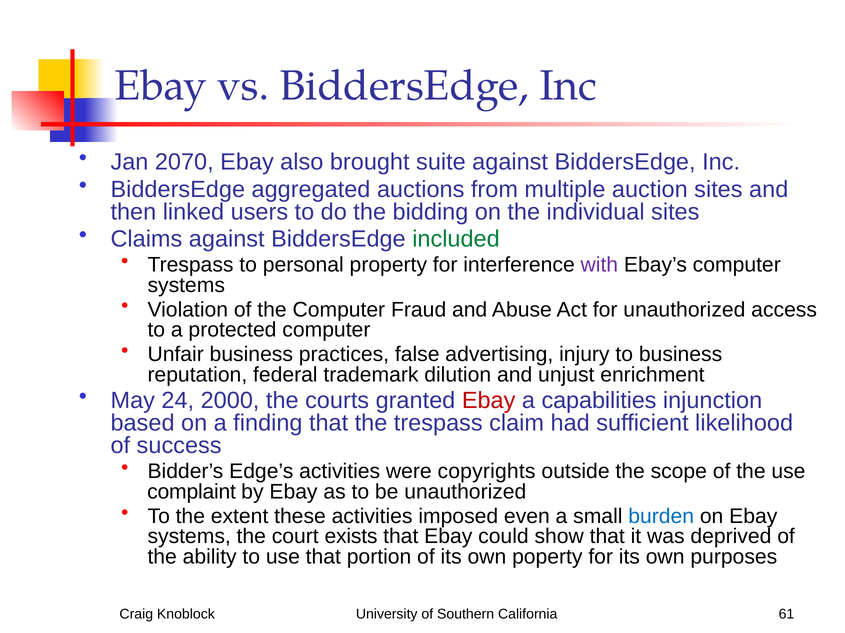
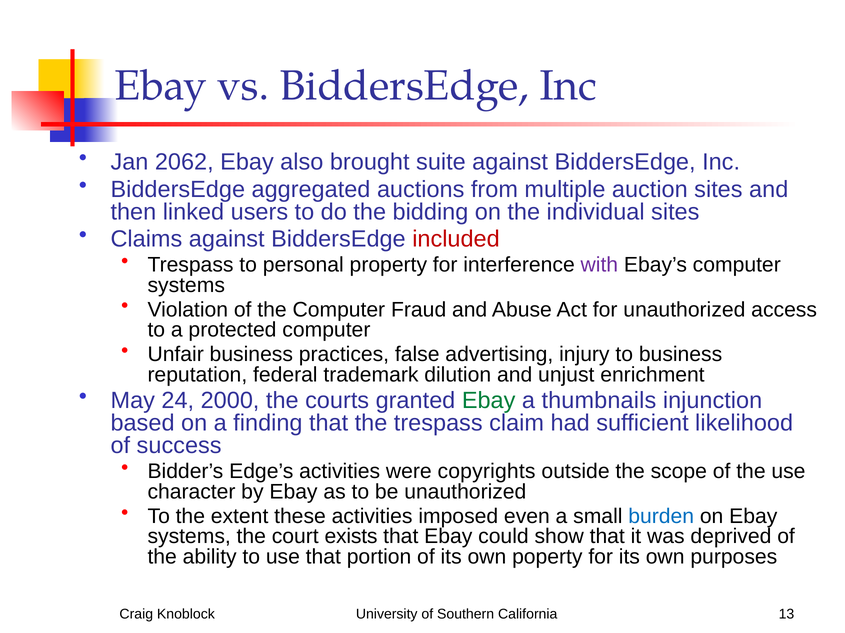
2070: 2070 -> 2062 (184, 162)
included colour: green -> red (456, 239)
Ebay colour: red -> green (489, 401)
capabilities: capabilities -> thumbnails (599, 401)
complaint: complaint -> character (191, 492)
61: 61 -> 13 (786, 615)
